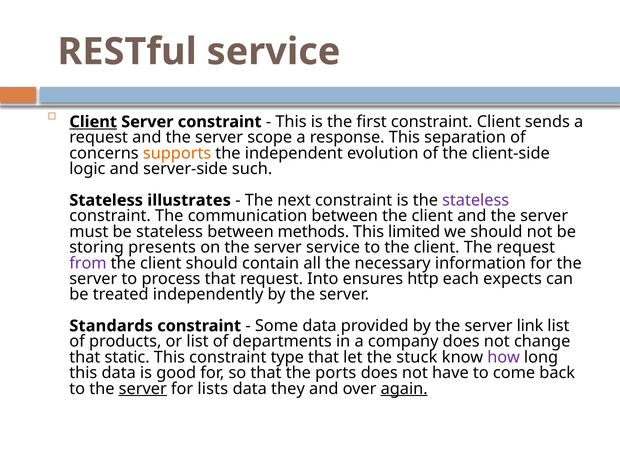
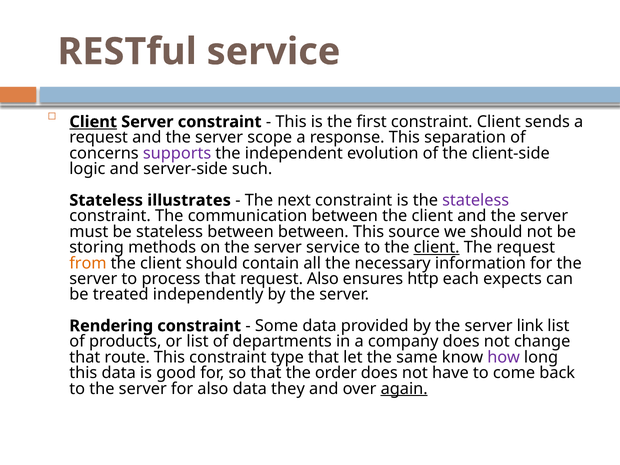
supports colour: orange -> purple (177, 153)
between methods: methods -> between (313, 232)
limited: limited -> source (414, 232)
presents: presents -> methods (162, 247)
client underline: none -> present (437, 247)
from colour: purple -> orange (88, 263)
request Into: Into -> Also (323, 279)
Standards: Standards -> Rendering (111, 326)
static: static -> route (127, 357)
stuck: stuck -> same (417, 357)
ports: ports -> order (336, 373)
server underline: present -> none (143, 389)
for lists: lists -> also (213, 389)
